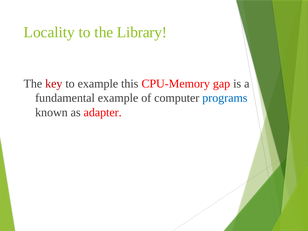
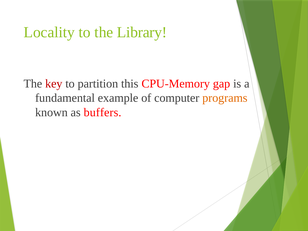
to example: example -> partition (98, 84)
programs colour: blue -> orange (225, 98)
adapter: adapter -> buffers (103, 112)
